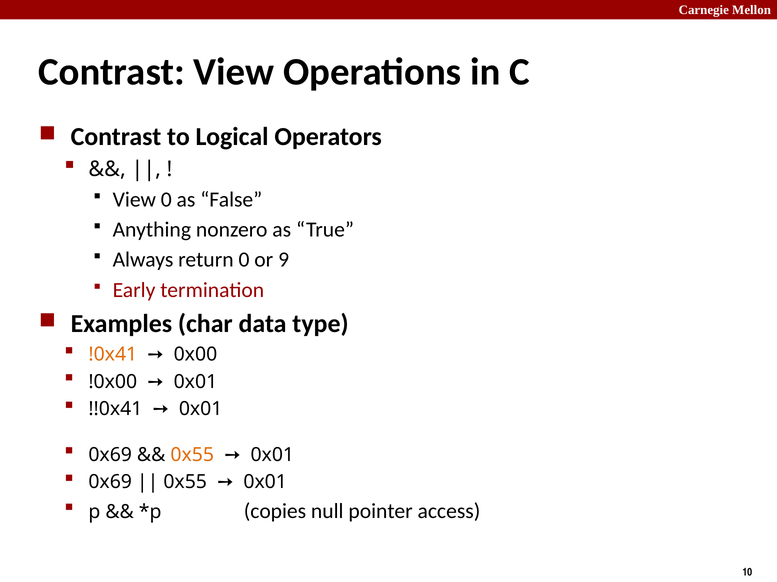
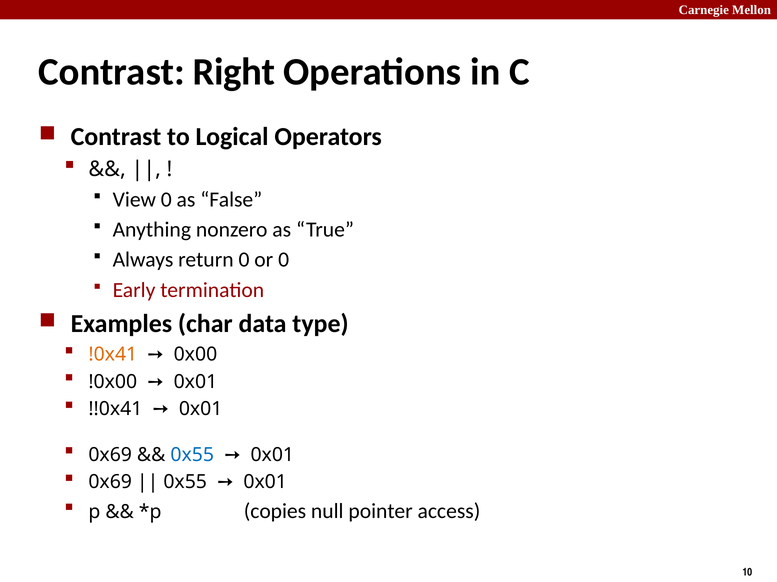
Contrast View: View -> Right (234, 72)
or 9: 9 -> 0 (284, 260)
0x55 colour: orange -> blue (192, 455)
